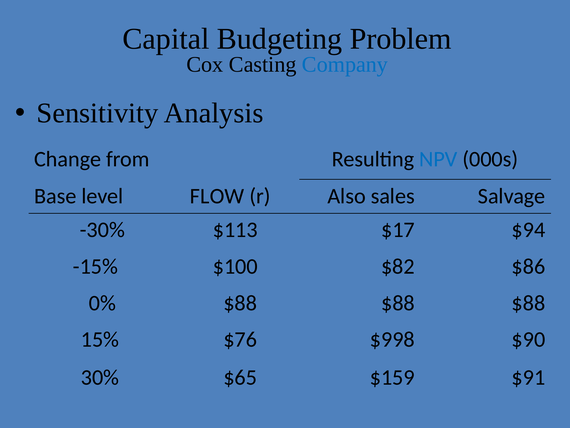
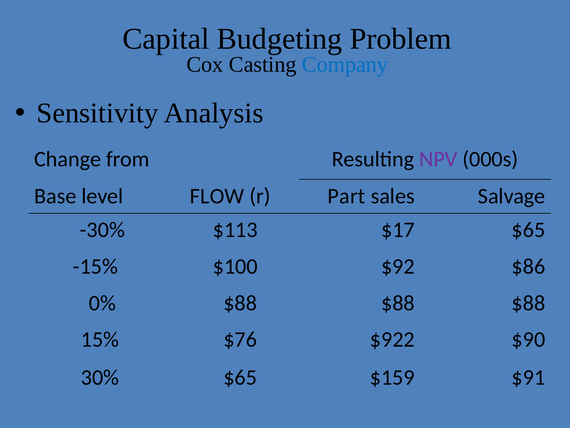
NPV colour: blue -> purple (438, 159)
Also: Also -> Part (346, 196)
$17 $94: $94 -> $65 (528, 230)
$82: $82 -> $92 (398, 266)
$998: $998 -> $922 (392, 339)
